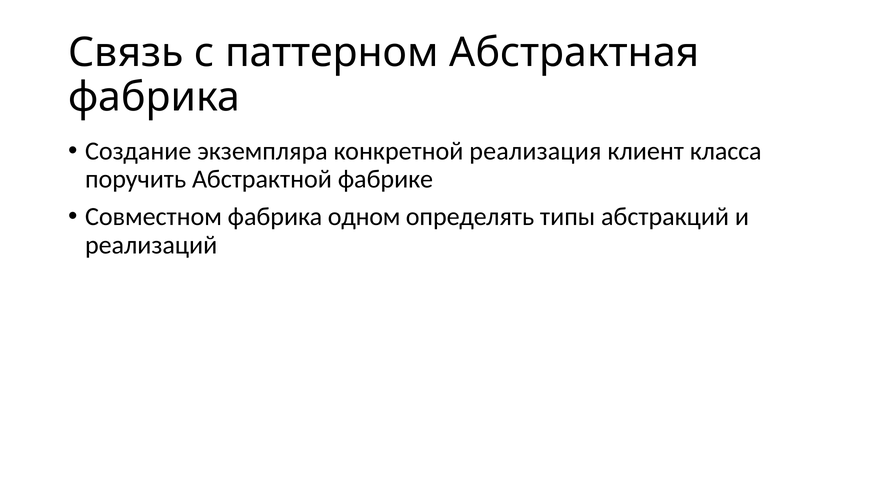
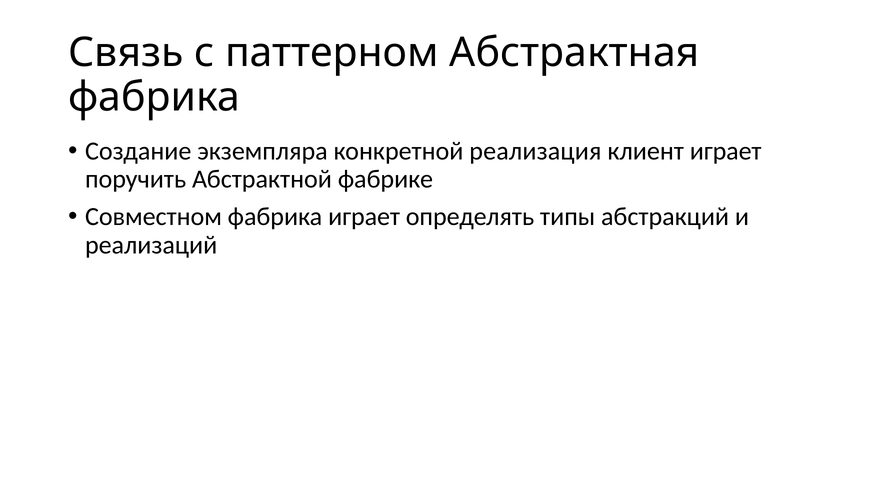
клиент класса: класса -> играет (726, 151)
фабрика одном: одном -> играет (364, 217)
